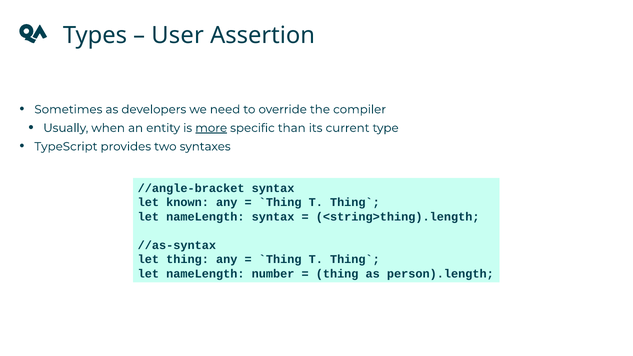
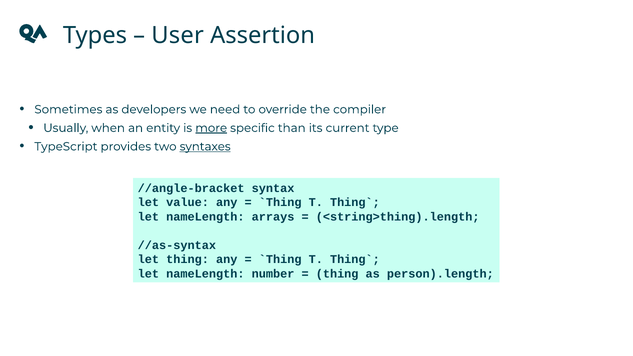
syntaxes underline: none -> present (205, 147)
known: known -> value (188, 203)
nameLength syntax: syntax -> arrays (273, 217)
